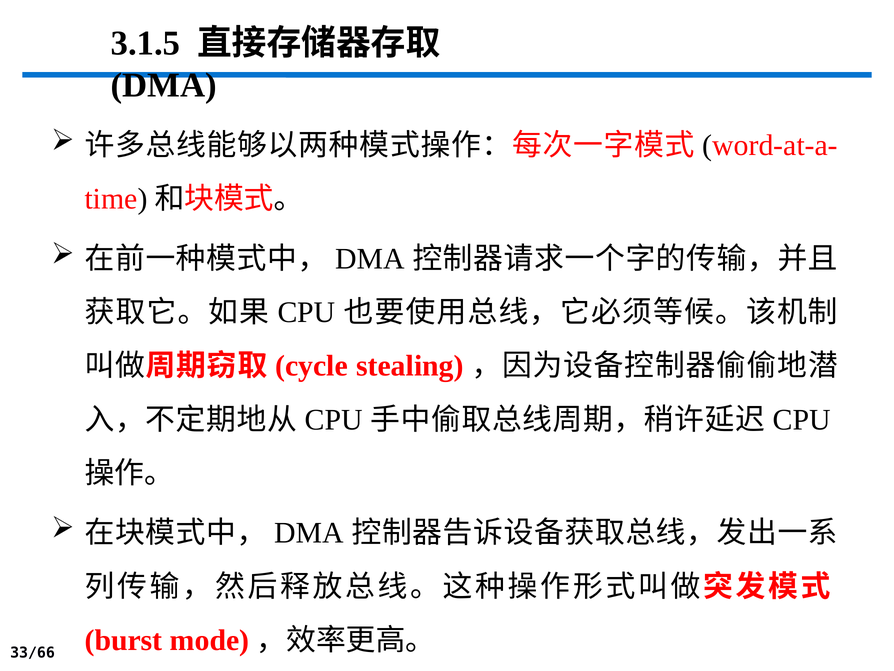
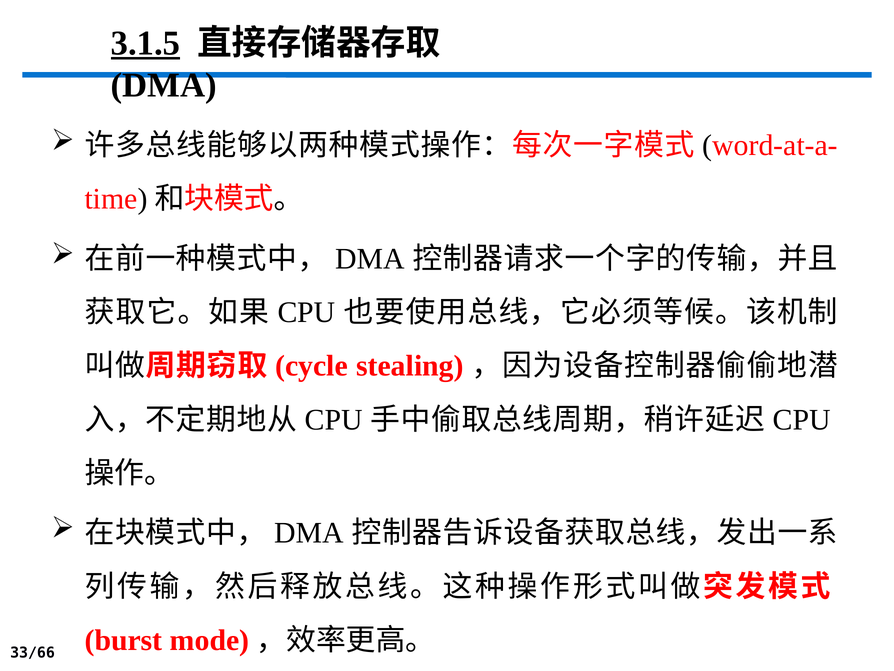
3.1.5 underline: none -> present (146, 43)
